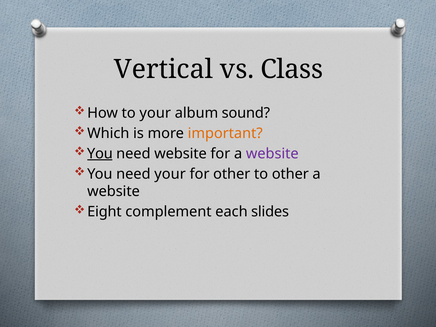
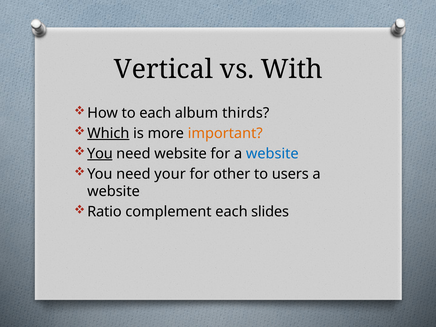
Class: Class -> With (292, 69)
to your: your -> each (155, 113)
sound: sound -> thirds (246, 113)
Which underline: none -> present (108, 133)
website colour: purple -> blue (272, 154)
to other: other -> users (290, 174)
Eight: Eight -> Ratio (104, 212)
